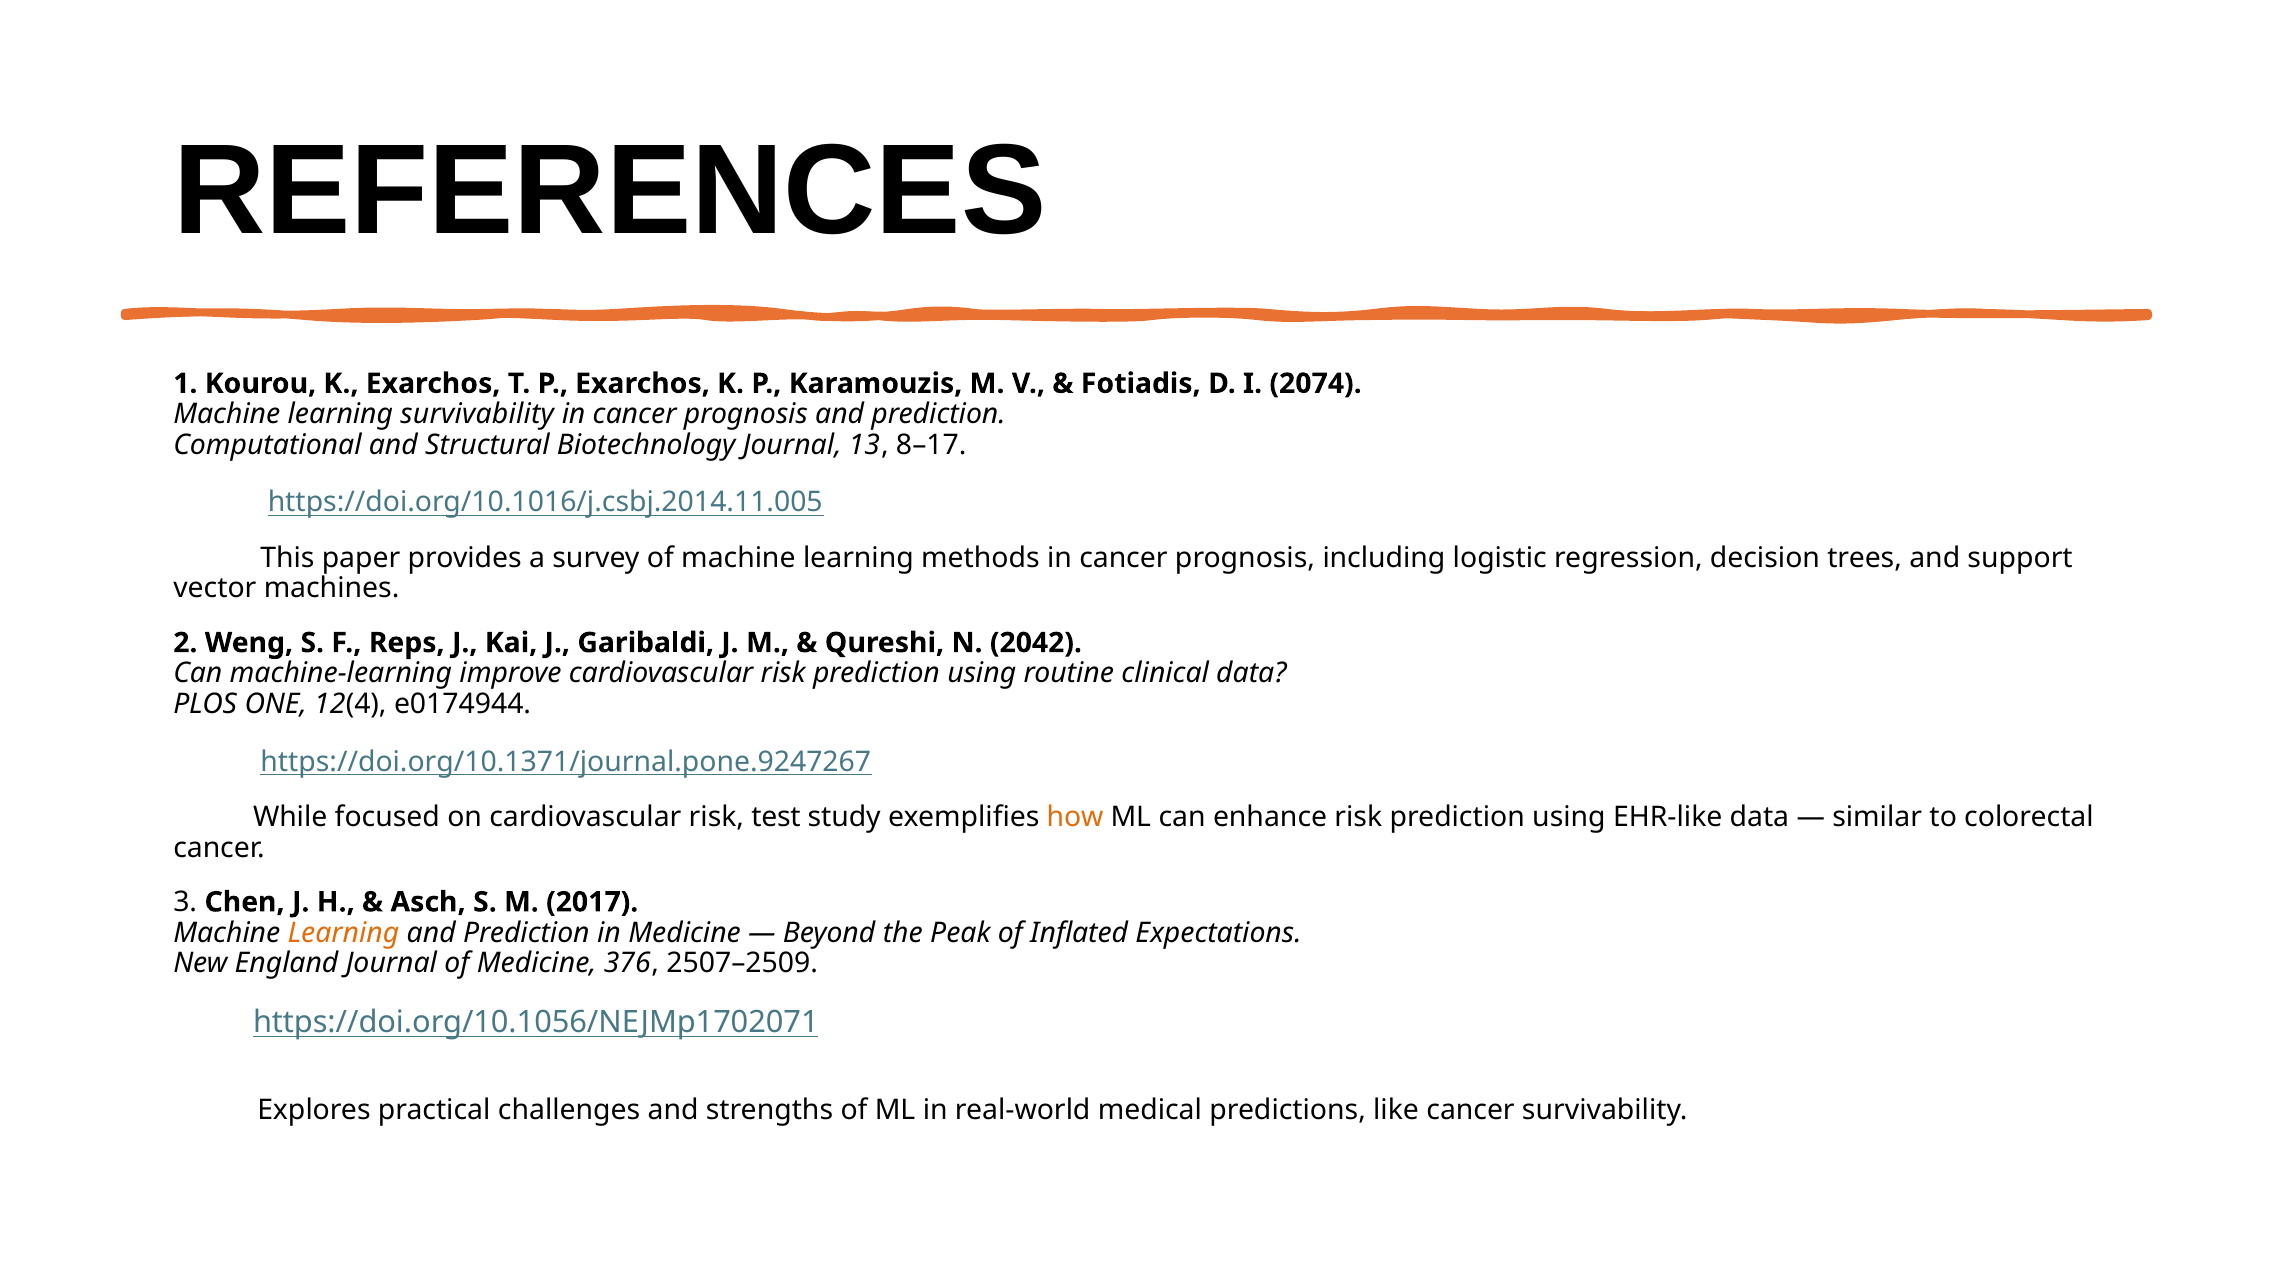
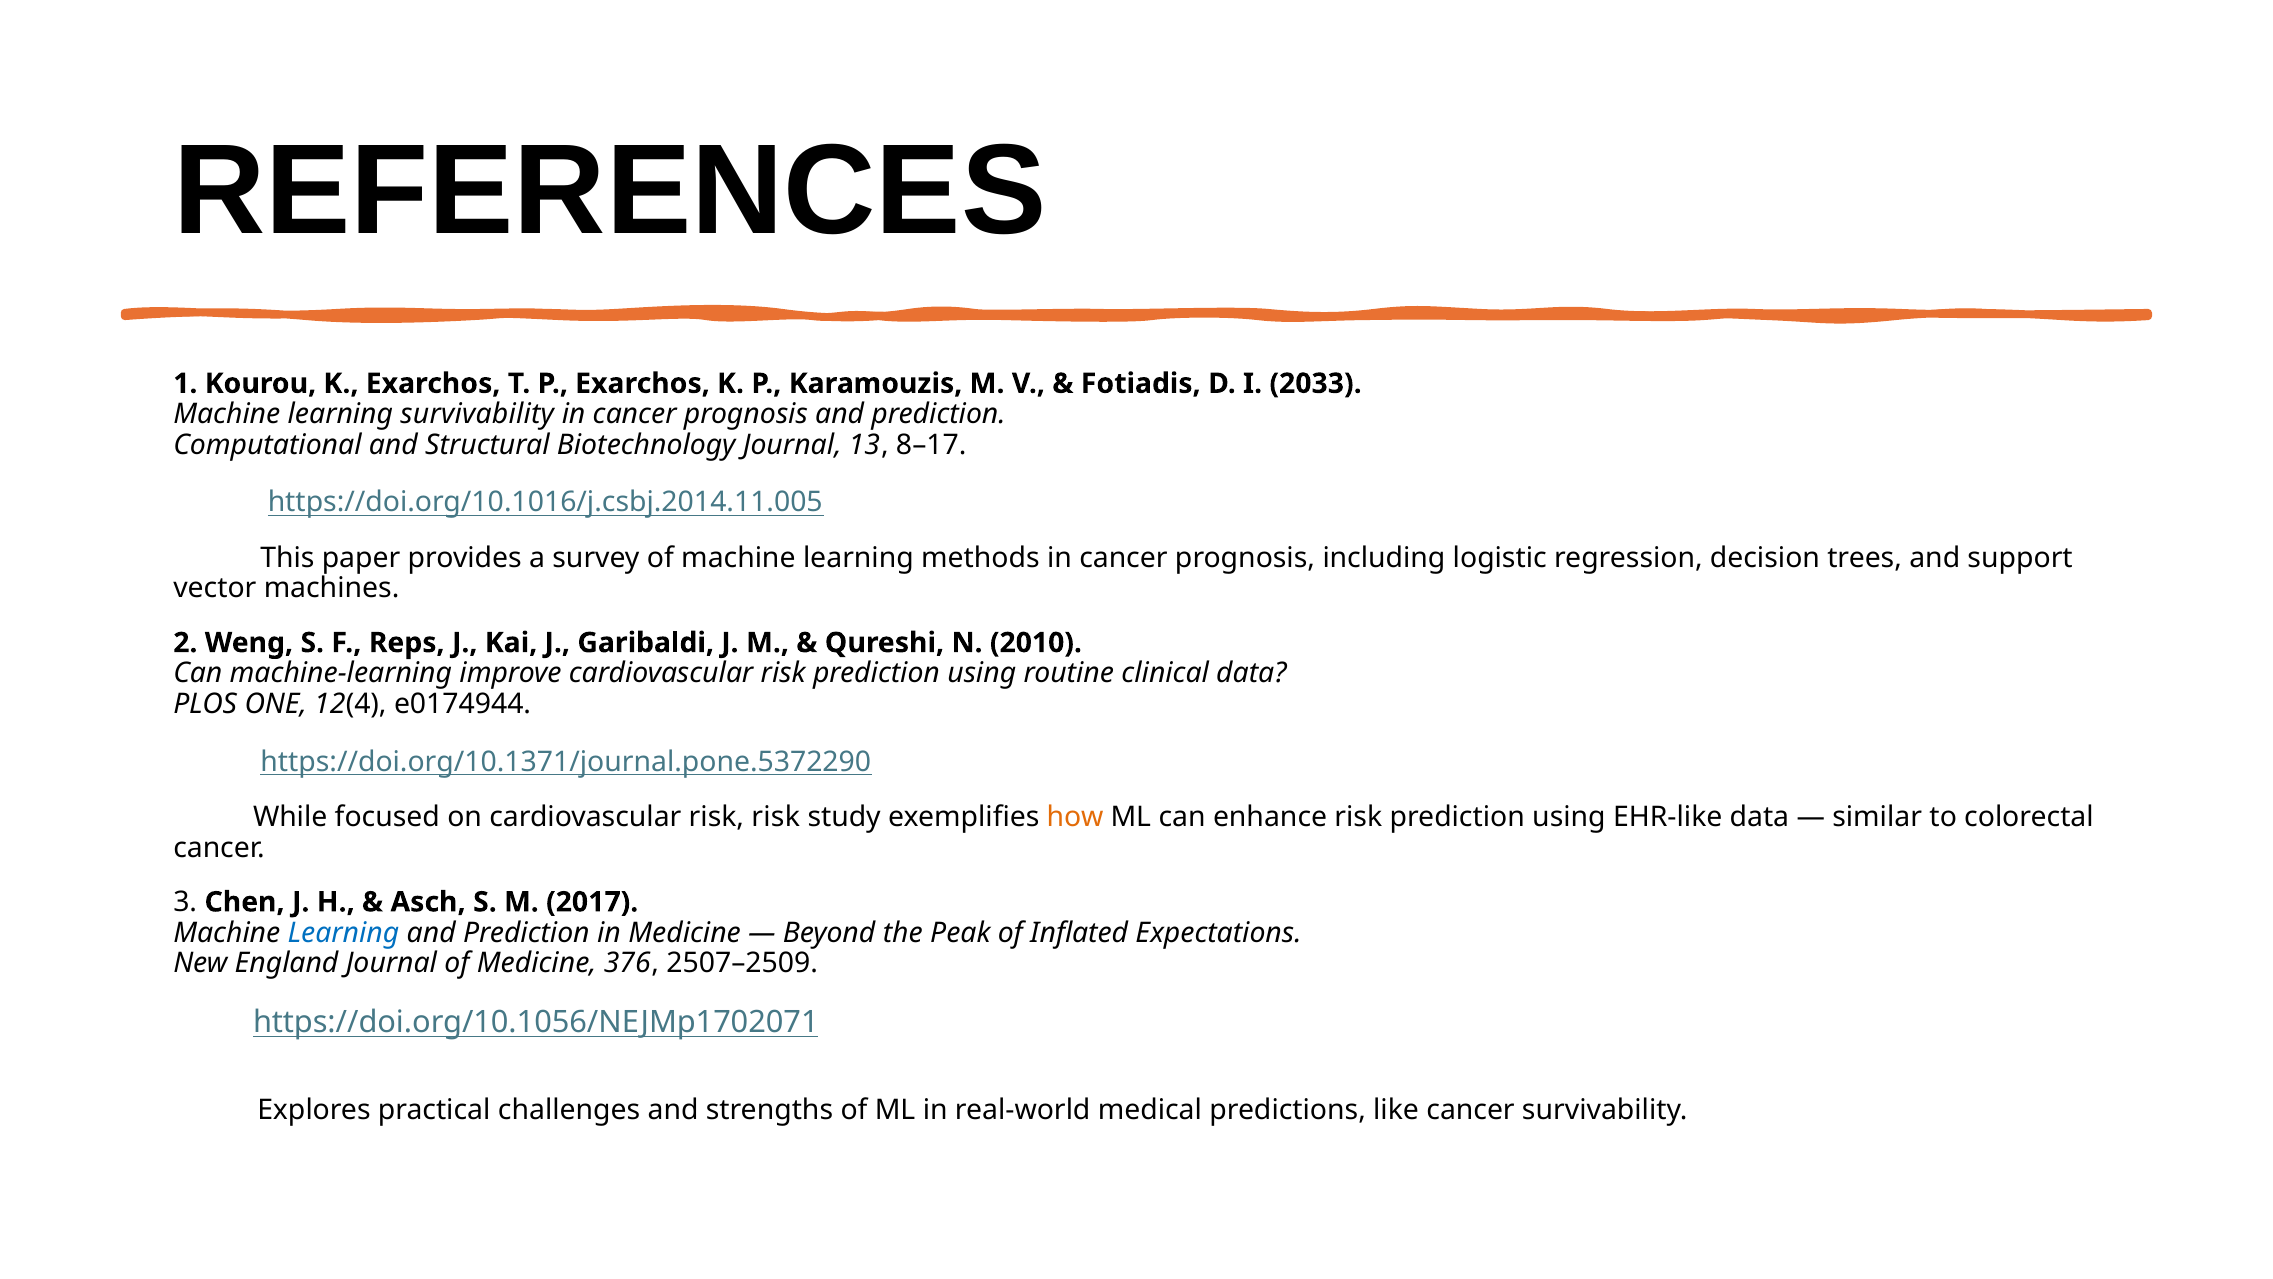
2074: 2074 -> 2033 (1316, 383)
2042: 2042 -> 2010 (1036, 643)
https://doi.org/10.1371/journal.pone.9247267: https://doi.org/10.1371/journal.pone.9247267 -> https://doi.org/10.1371/journal.pone.5372290 (566, 762)
risk test: test -> risk (776, 817)
Learning colour: orange -> blue (343, 932)
